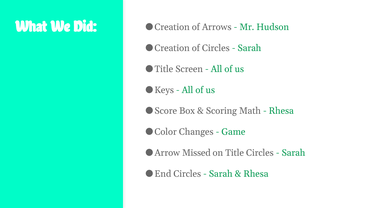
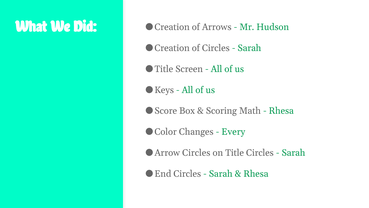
Game: Game -> Every (233, 132)
Arrow Missed: Missed -> Circles (196, 153)
